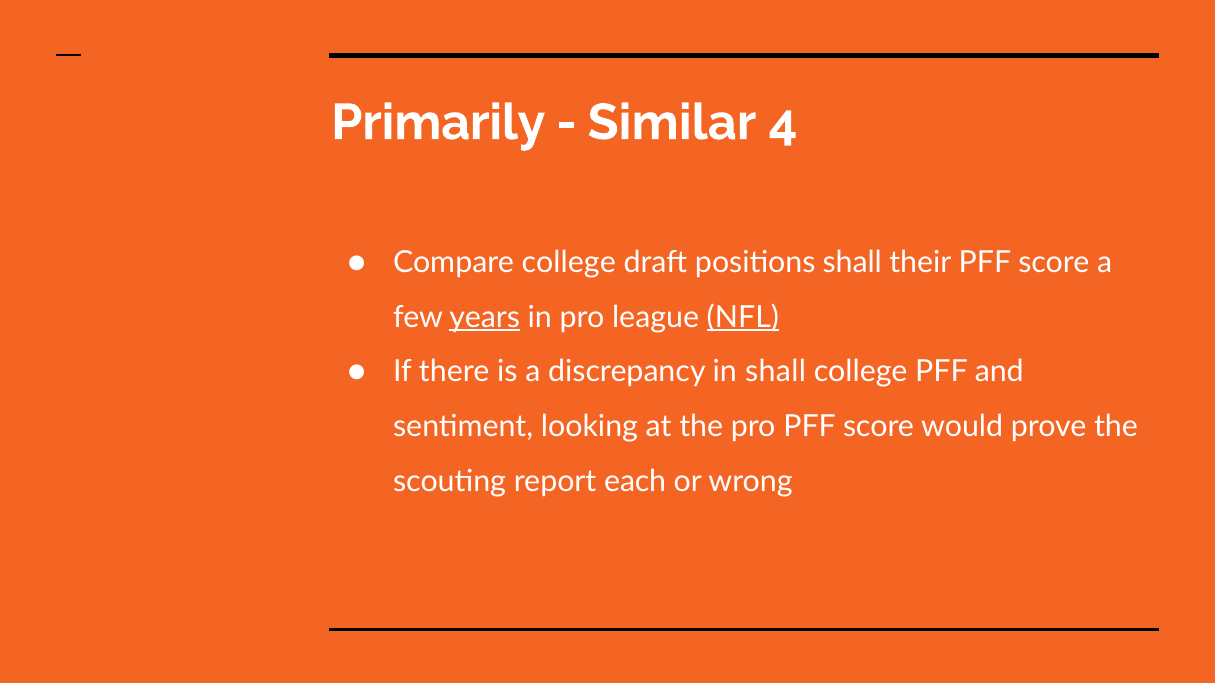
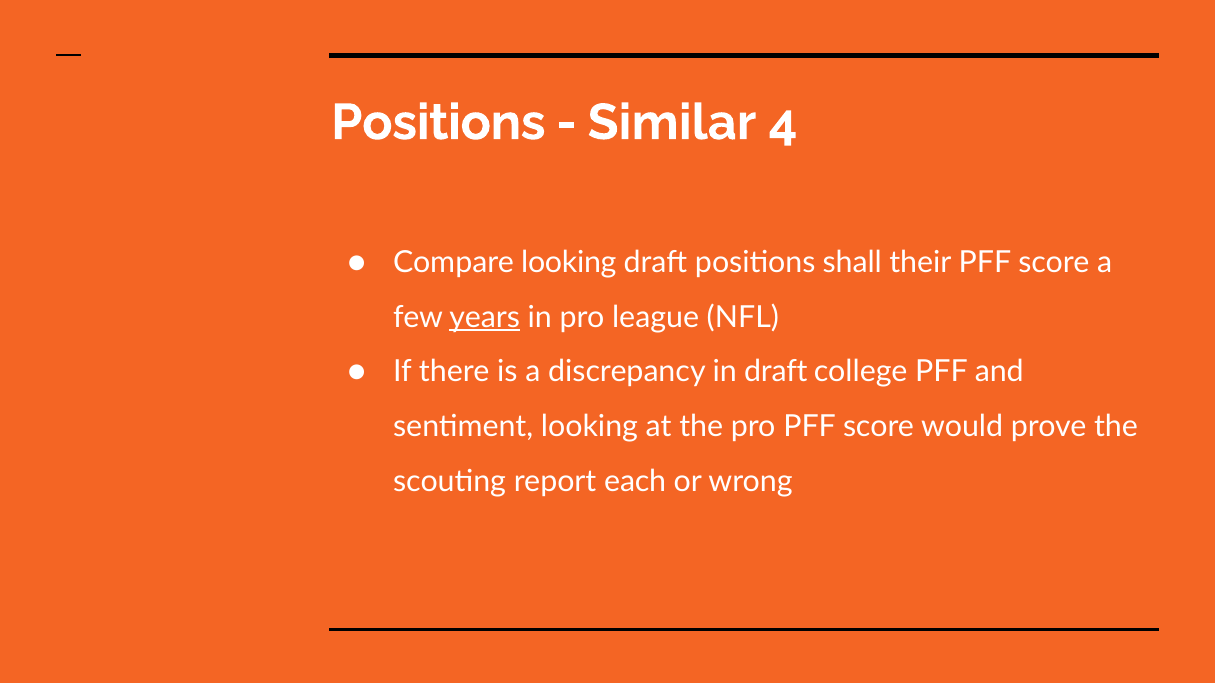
Primarily: Primarily -> Positions (438, 123)
Compare college: college -> looking (569, 263)
NFL underline: present -> none (743, 317)
in shall: shall -> draft (776, 372)
